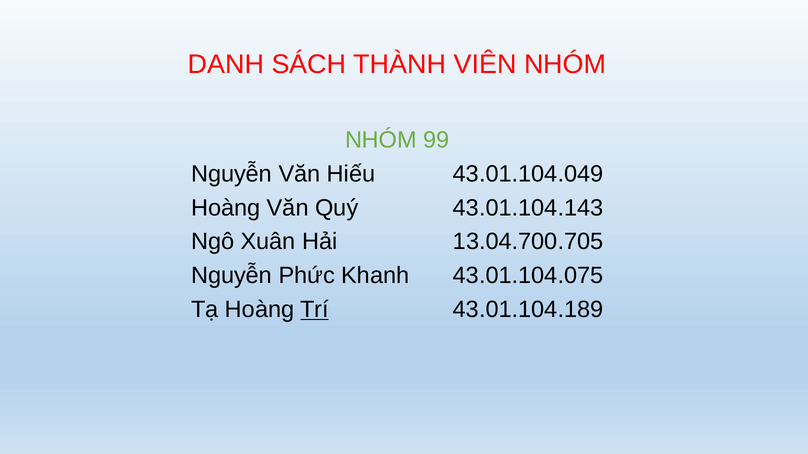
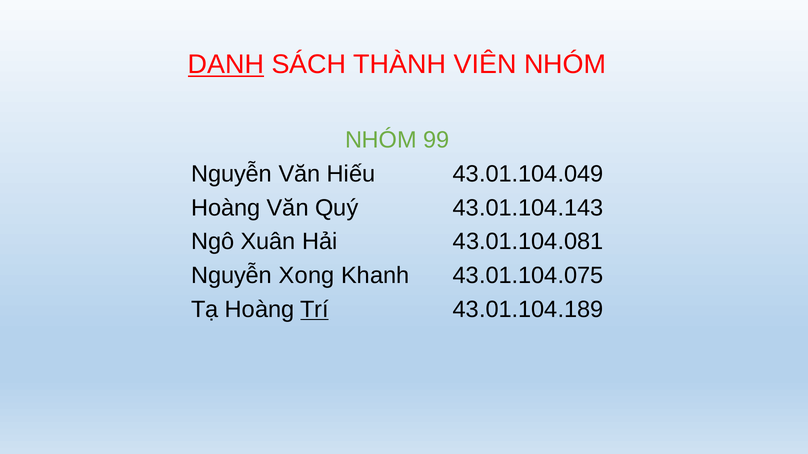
DANH underline: none -> present (226, 65)
13.04.700.705: 13.04.700.705 -> 43.01.104.081 (528, 242)
Phức: Phức -> Xong (307, 276)
